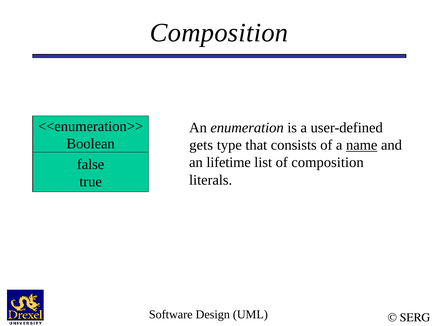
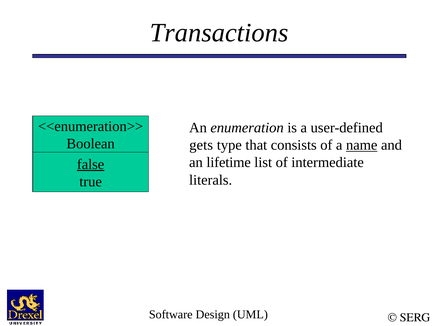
Composition: Composition -> Transactions (219, 33)
of composition: composition -> intermediate (328, 163)
false underline: none -> present (91, 164)
